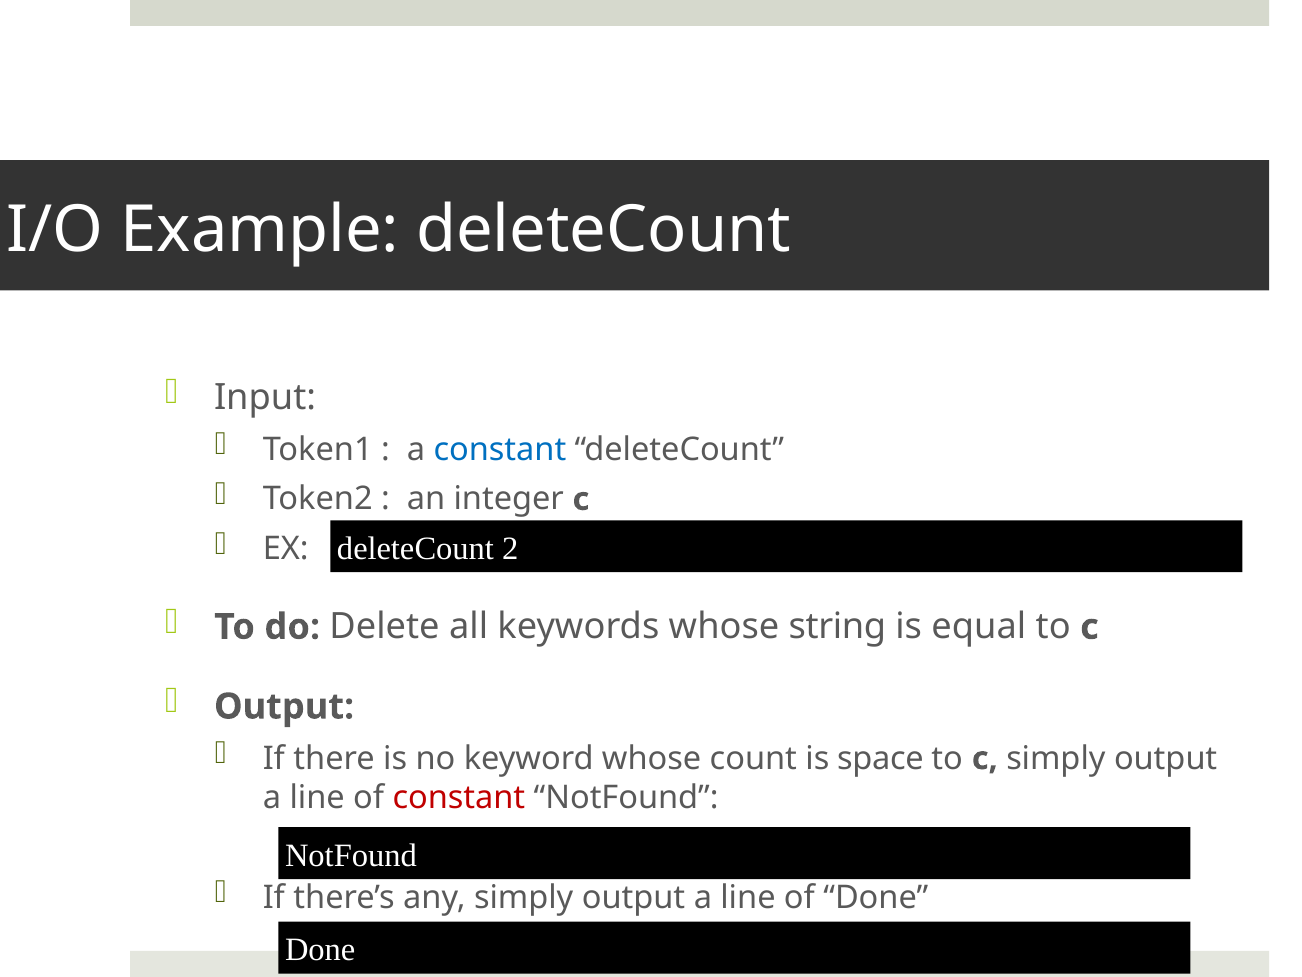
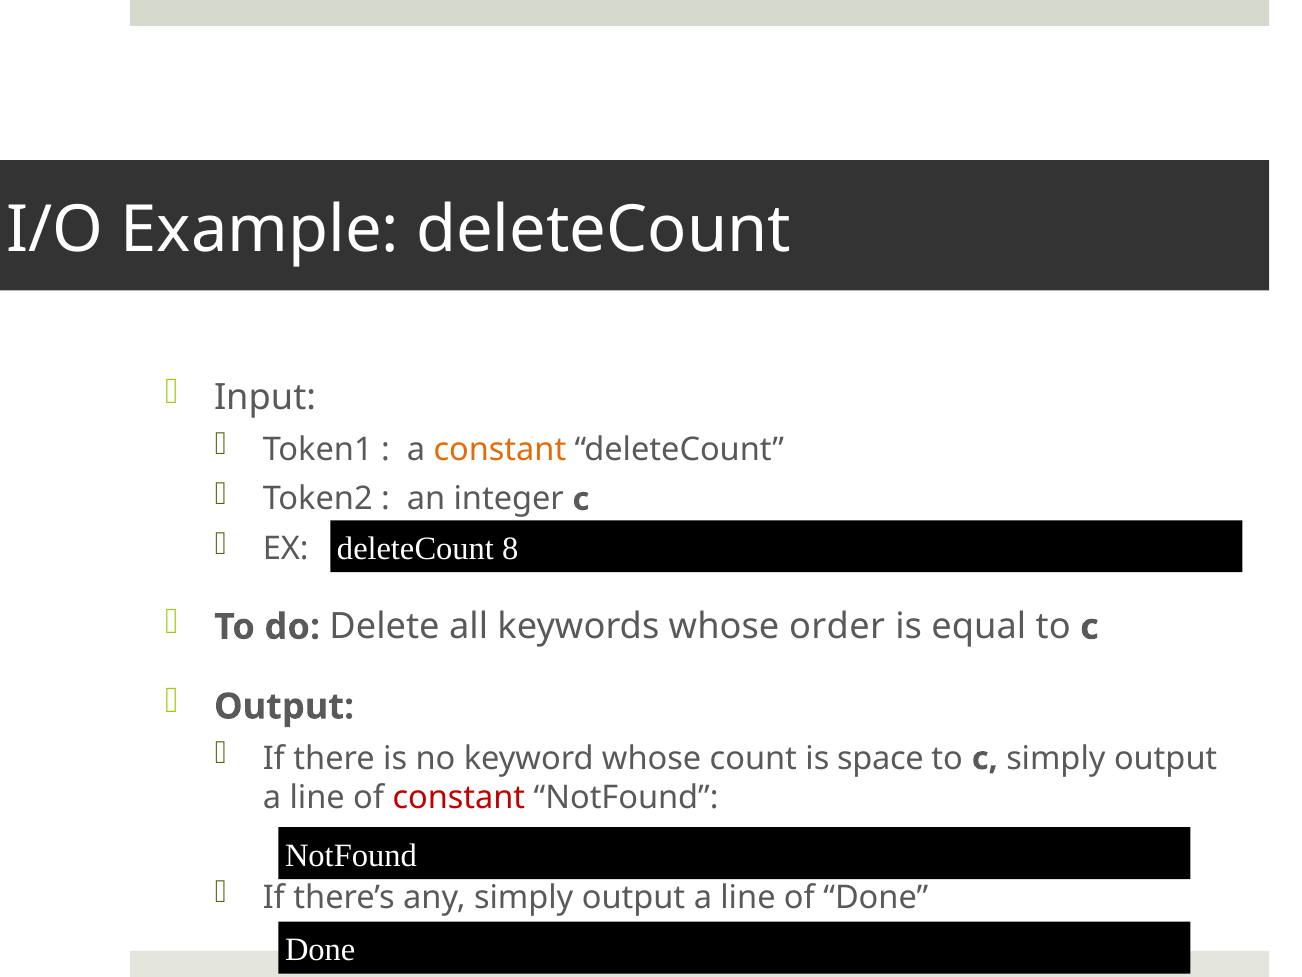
constant colour: blue -> orange (500, 449)
2: 2 -> 8 (510, 548)
string: string -> order (837, 627)
